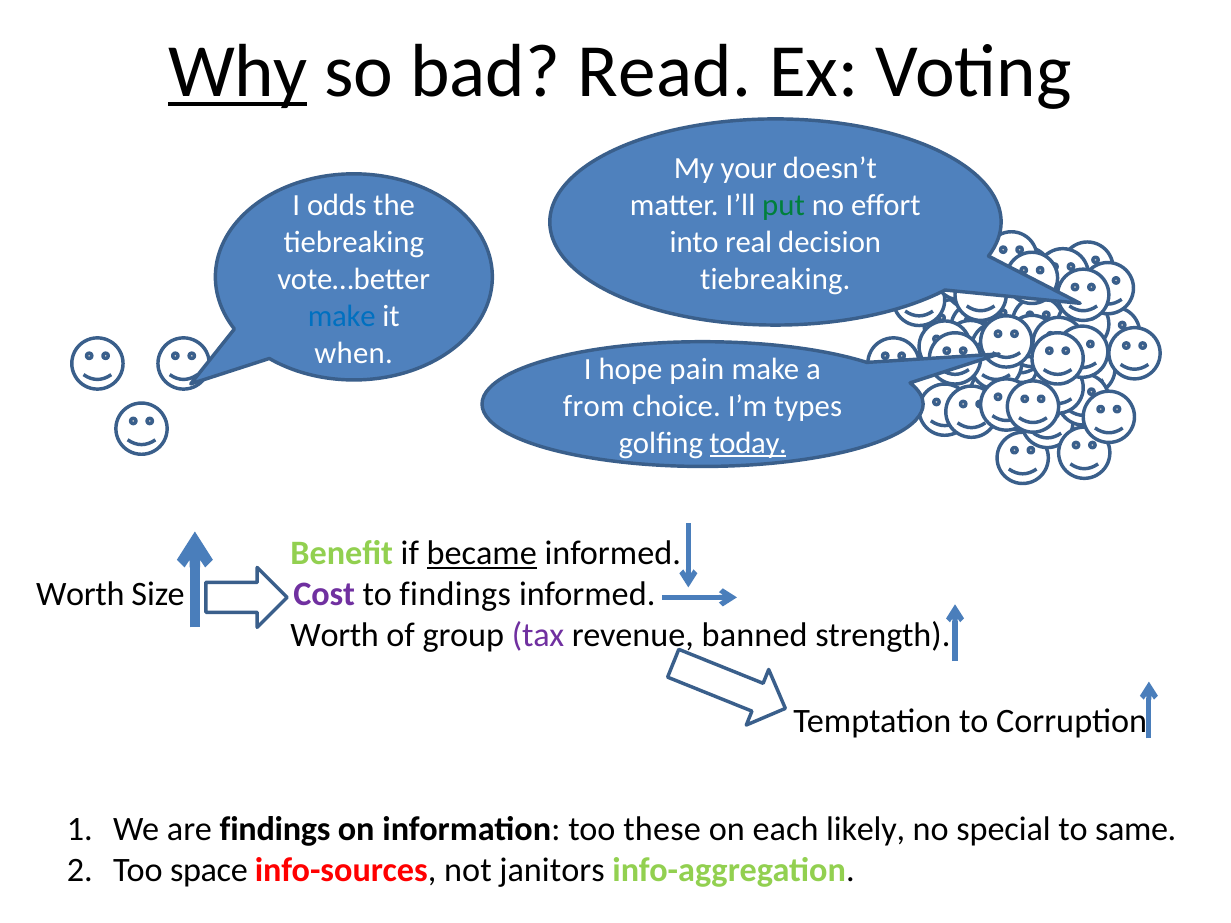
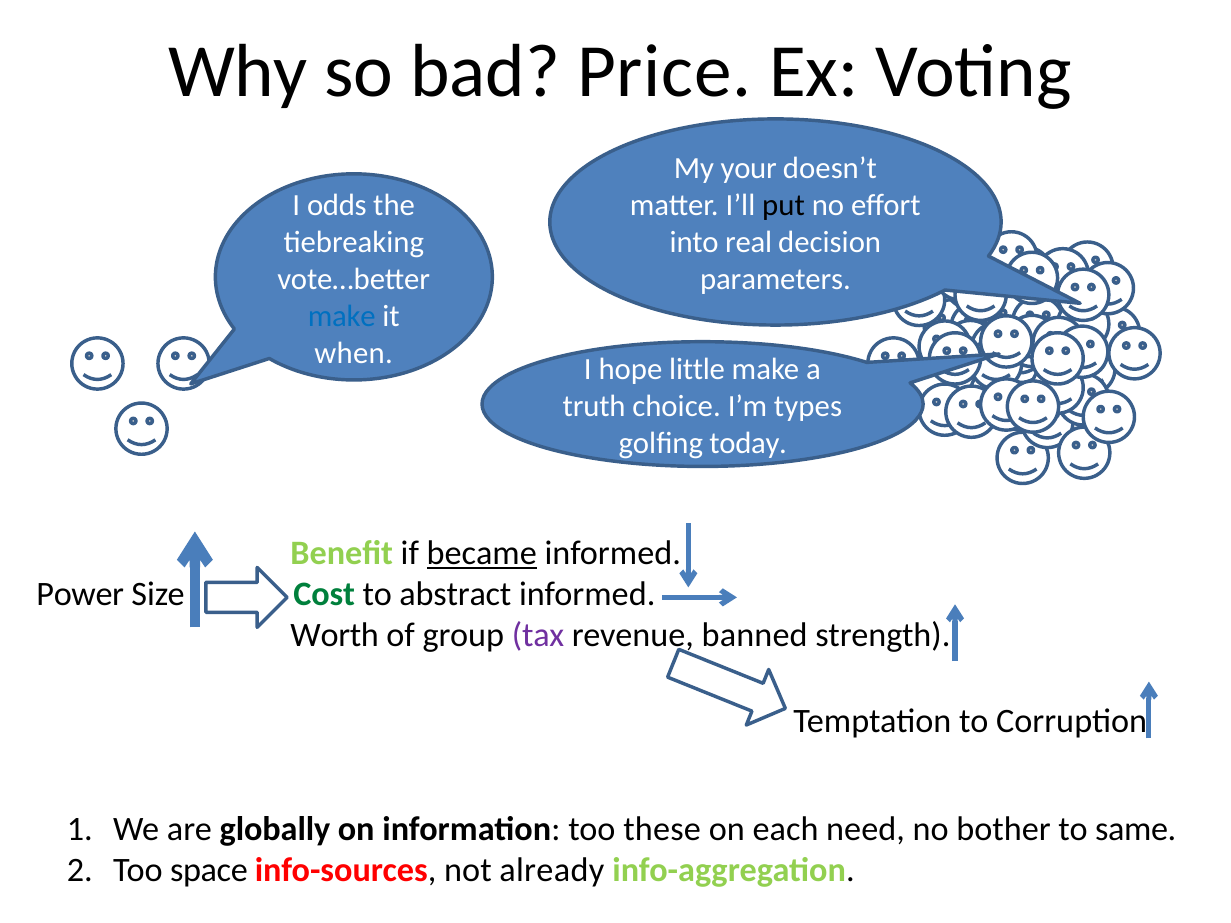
Why underline: present -> none (238, 72)
Read: Read -> Price (664, 72)
put colour: green -> black (784, 206)
tiebreaking: tiebreaking -> parameters (775, 280)
pain: pain -> little (697, 369)
from: from -> truth (594, 406)
today underline: present -> none (748, 443)
Worth: Worth -> Power (80, 595)
Cost colour: purple -> green (324, 595)
to findings: findings -> abstract (455, 595)
are findings: findings -> globally (275, 829)
likely: likely -> need (866, 829)
special: special -> bother (1004, 829)
janitors: janitors -> already (552, 870)
